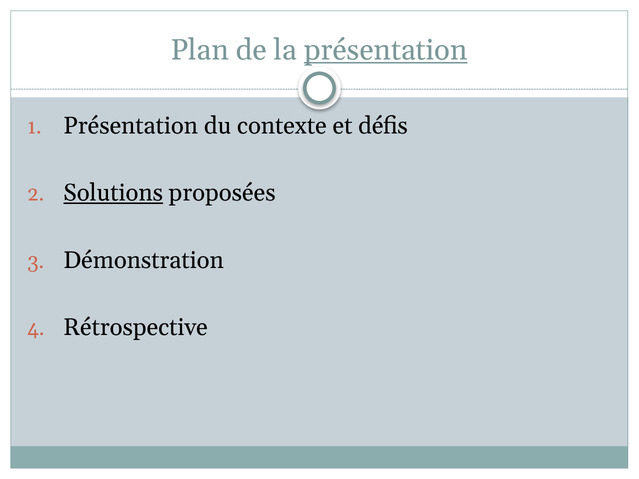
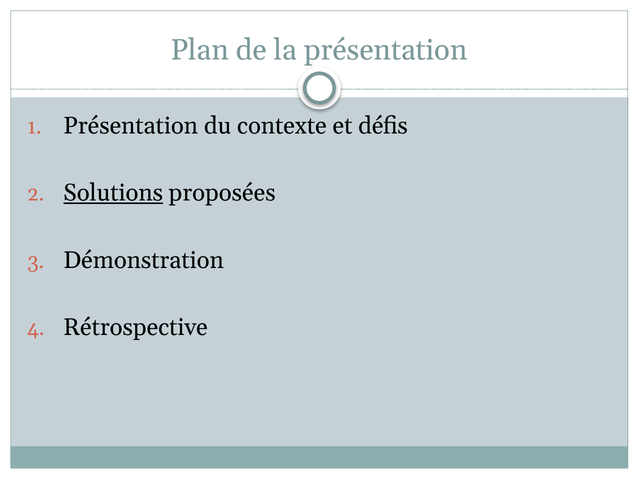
présentation underline: present -> none (386, 50)
